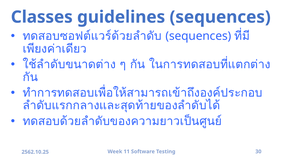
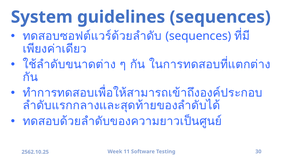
Classes: Classes -> System (42, 17)
